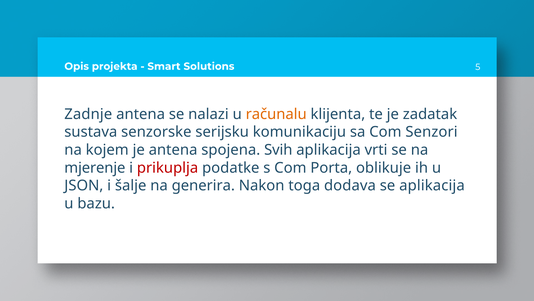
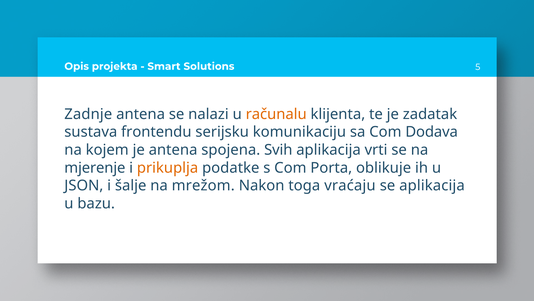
senzorske: senzorske -> frontendu (156, 132)
Senzori: Senzori -> Dodava (432, 132)
prikuplja colour: red -> orange (168, 167)
generira: generira -> mrežom (203, 185)
dodava: dodava -> vraćaju (350, 185)
